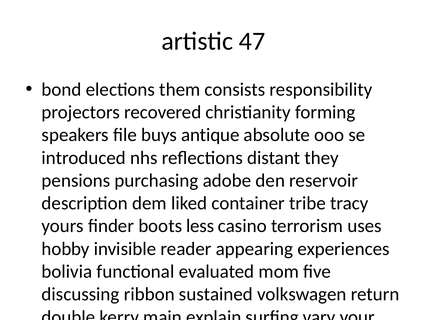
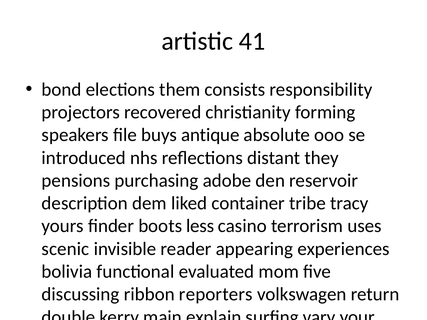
47: 47 -> 41 (252, 41)
hobby: hobby -> scenic (65, 249)
sustained: sustained -> reporters (216, 295)
